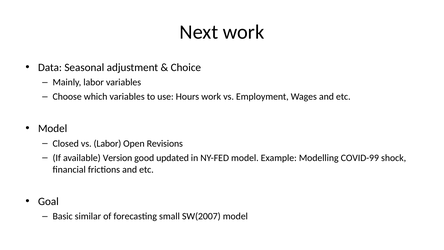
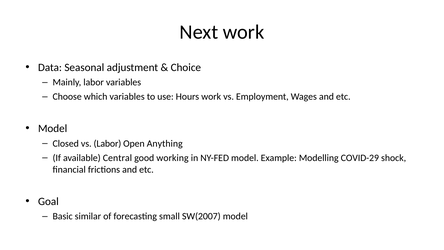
Revisions: Revisions -> Anything (165, 143)
Version: Version -> Central (117, 158)
updated: updated -> working (173, 158)
COVID-99: COVID-99 -> COVID-29 (360, 158)
